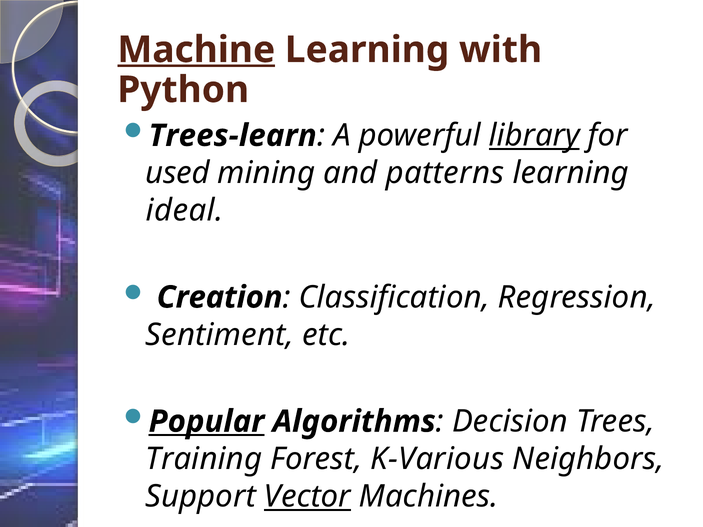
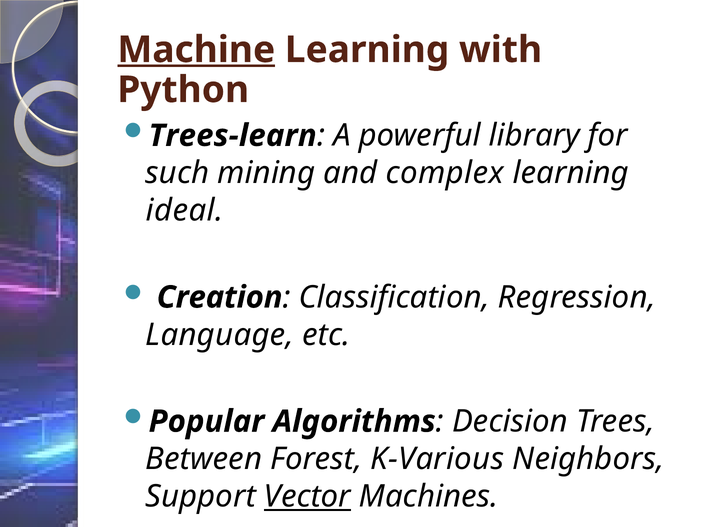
library underline: present -> none (534, 136)
used: used -> such (177, 173)
patterns: patterns -> complex (445, 173)
Sentiment: Sentiment -> Language (220, 335)
Popular underline: present -> none (207, 422)
Training: Training -> Between (204, 459)
